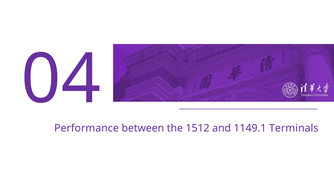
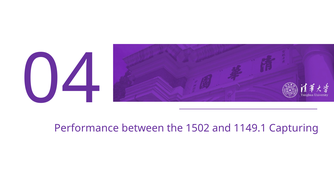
1512: 1512 -> 1502 (198, 128)
Terminals: Terminals -> Capturing (294, 128)
